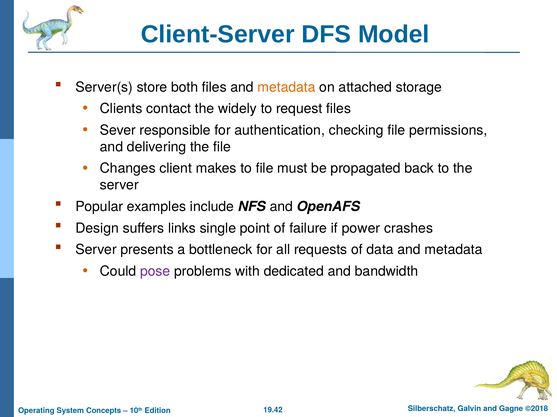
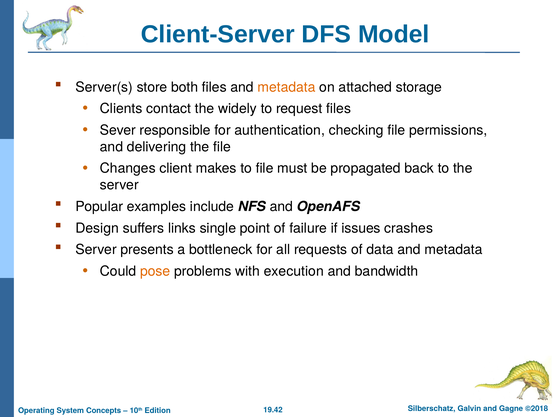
power: power -> issues (361, 229)
pose colour: purple -> orange (155, 272)
dedicated: dedicated -> execution (294, 272)
